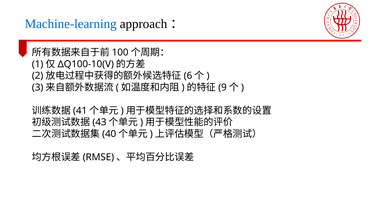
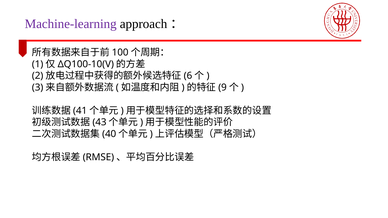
Machine-learning colour: blue -> purple (71, 24)
